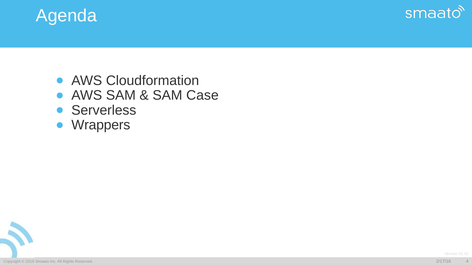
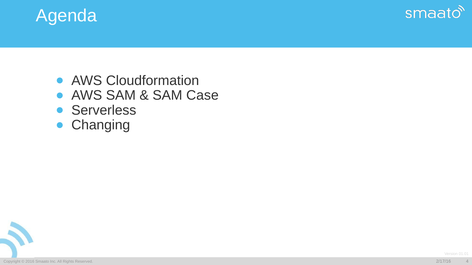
Wrappers: Wrappers -> Changing (101, 125)
